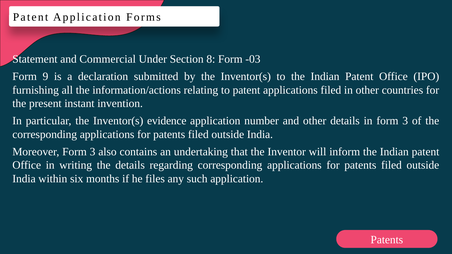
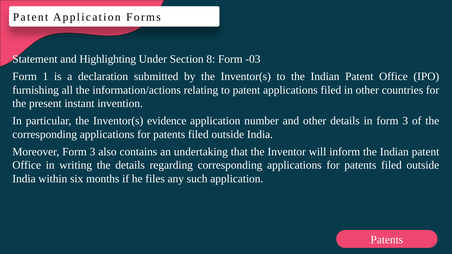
Commercial: Commercial -> Highlighting (108, 59)
9: 9 -> 1 (45, 77)
